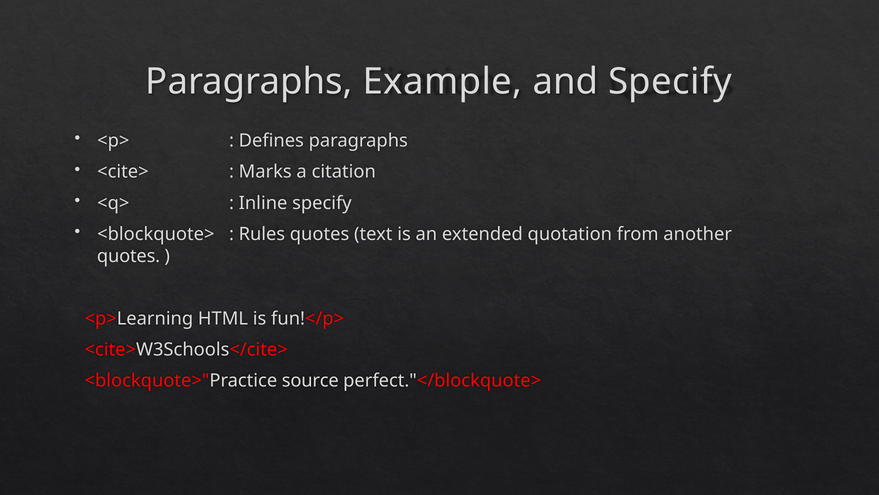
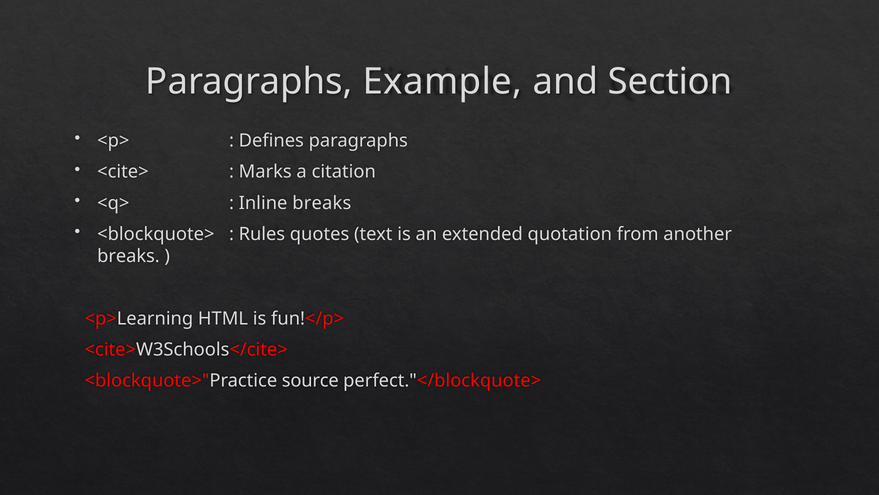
and Specify: Specify -> Section (670, 81)
Inline specify: specify -> breaks (322, 203)
quotes: quotes -> breaks (128, 256)
